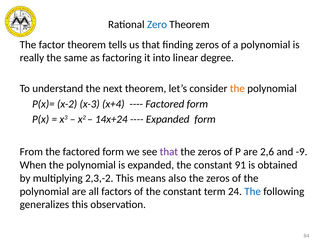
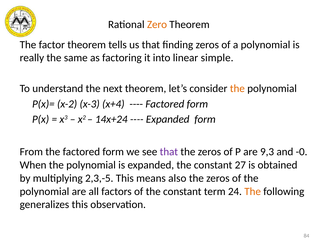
Zero colour: blue -> orange (157, 25)
degree: degree -> simple (217, 58)
2,6: 2,6 -> 9,3 (267, 152)
-9: -9 -> -0 (302, 152)
91: 91 -> 27 (240, 165)
2,3,-2: 2,3,-2 -> 2,3,-5 (99, 178)
The colour: blue -> orange (253, 191)
